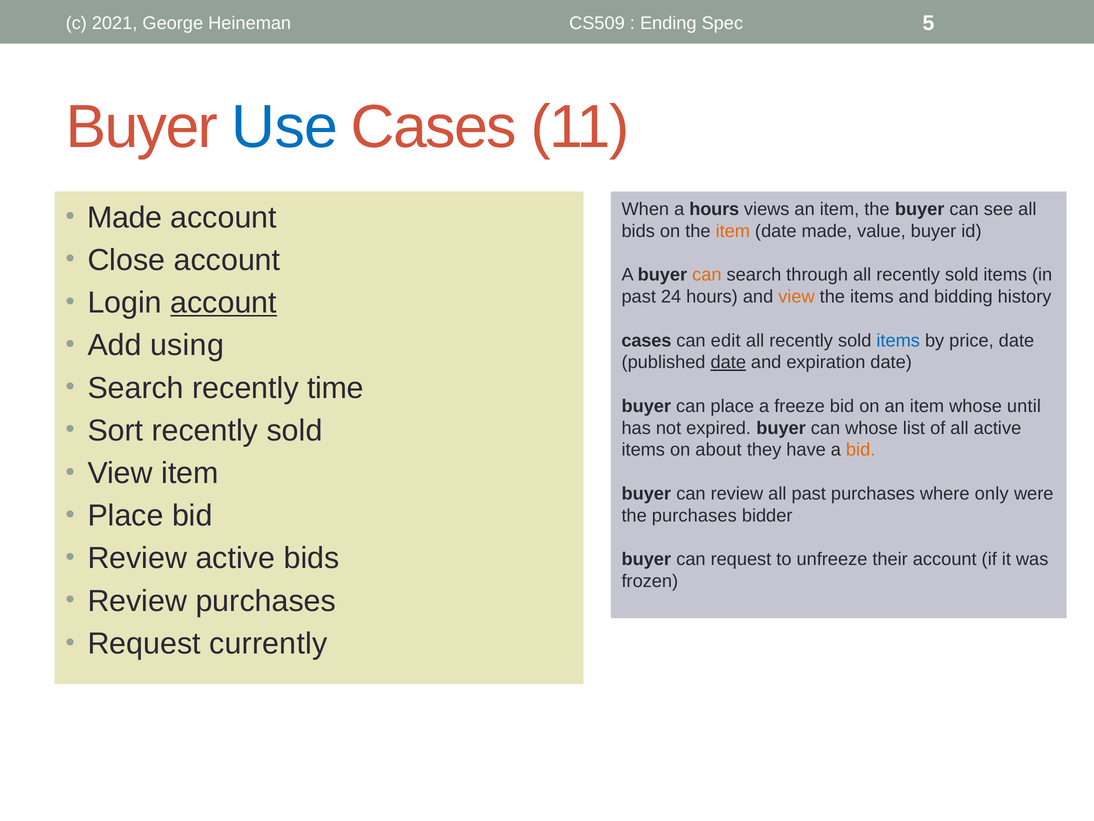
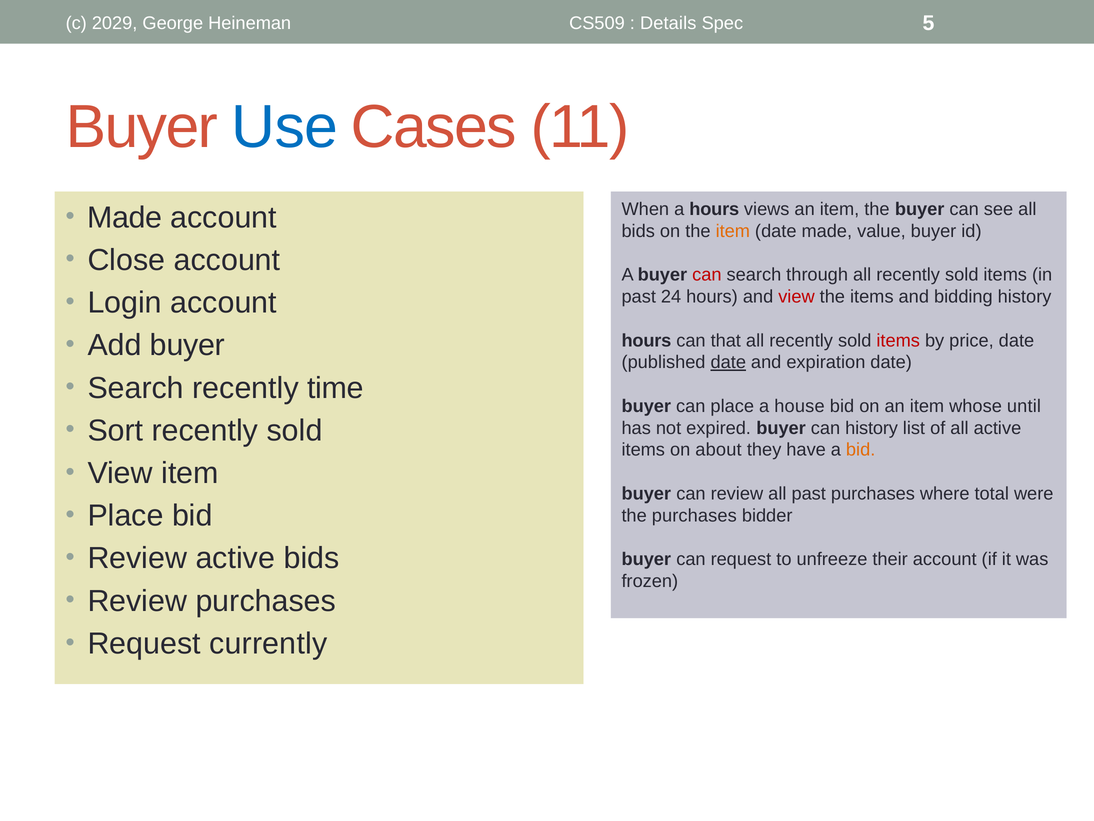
2021: 2021 -> 2029 (115, 23)
Ending: Ending -> Details (668, 23)
can colour: orange -> red (707, 275)
view colour: orange -> red (796, 297)
account underline: present -> none (224, 303)
Add using: using -> buyer (187, 345)
cases: cases -> hours (646, 340)
edit: edit -> that (726, 340)
items colour: blue -> red (898, 340)
freeze: freeze -> house (799, 406)
can whose: whose -> history (872, 428)
only: only -> total (992, 493)
